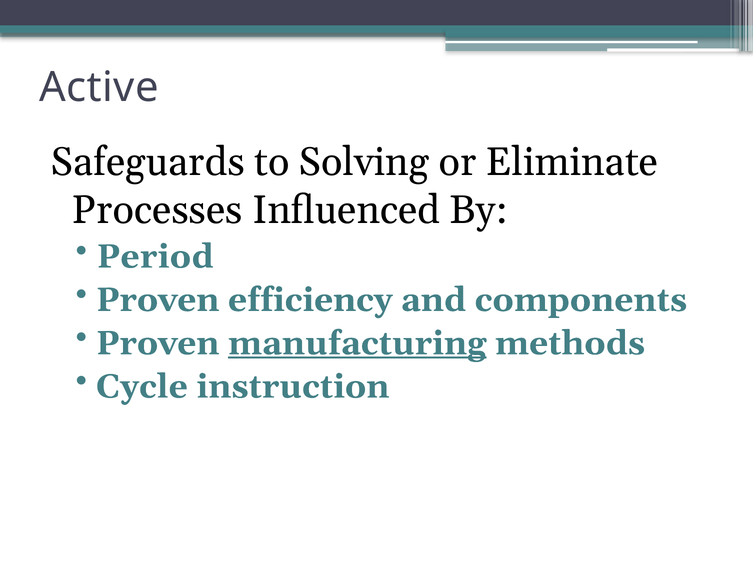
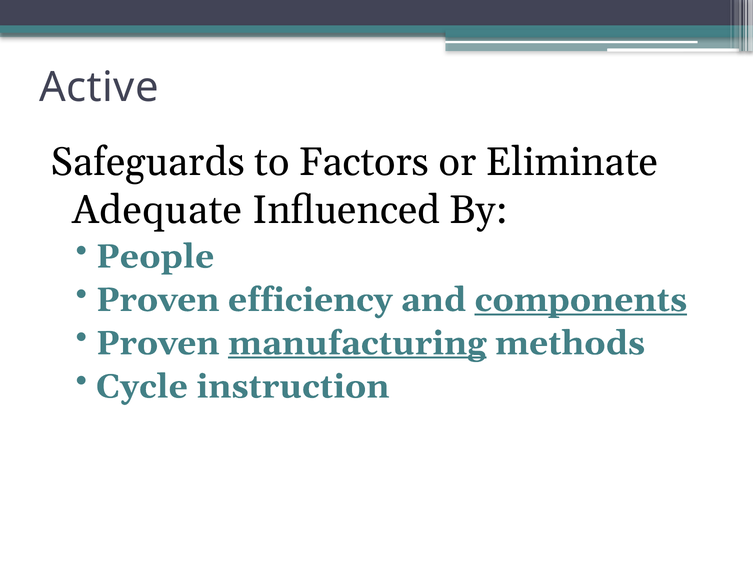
Solving: Solving -> Factors (364, 162)
Processes: Processes -> Adequate (157, 210)
Period: Period -> People (155, 256)
components underline: none -> present (581, 300)
